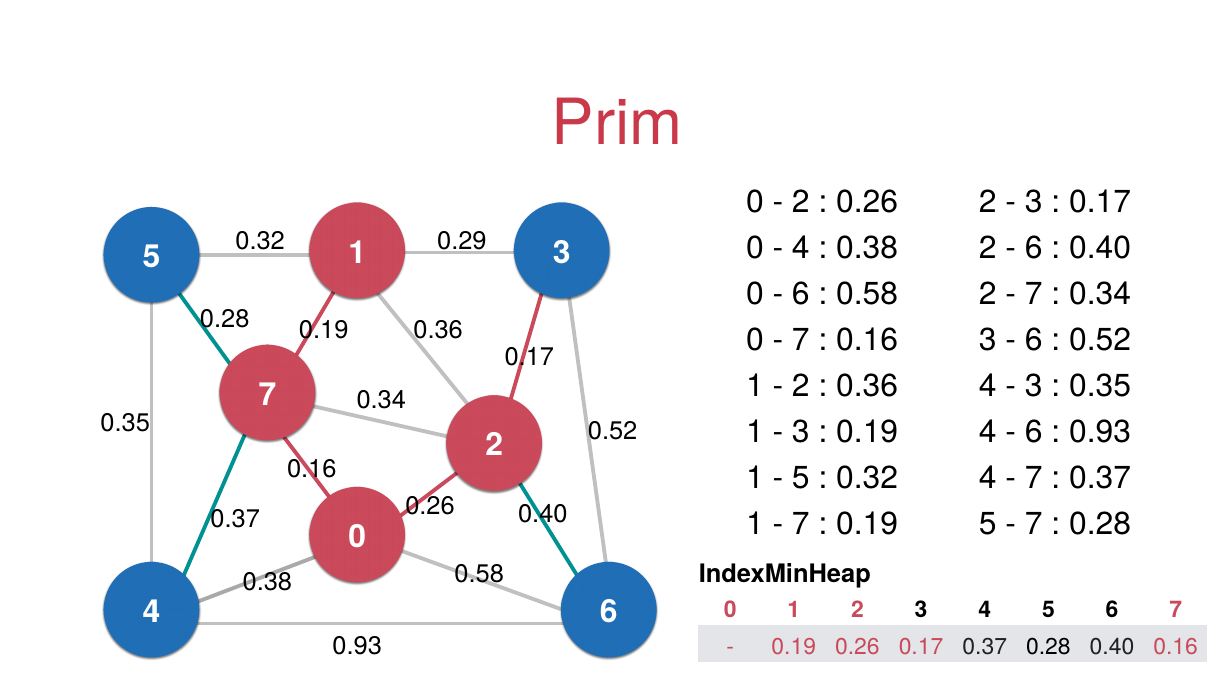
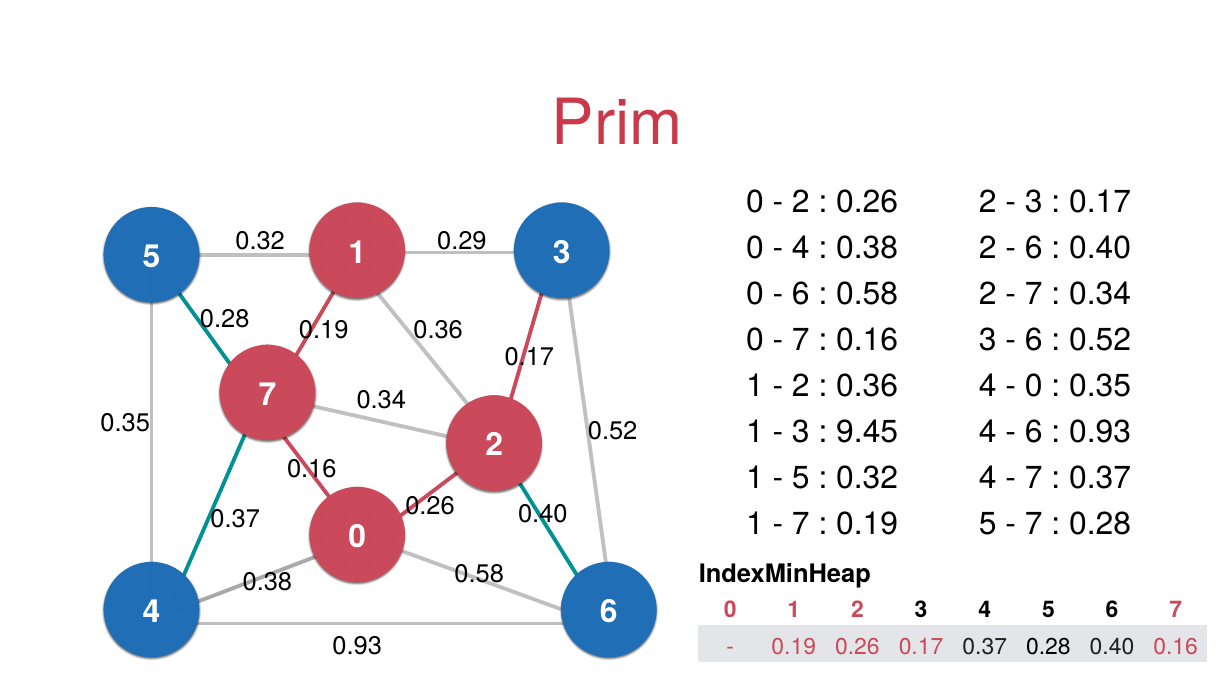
3: 3 -> 0 (1034, 386)
0.19: 0.19 -> 9.45 (867, 432)
